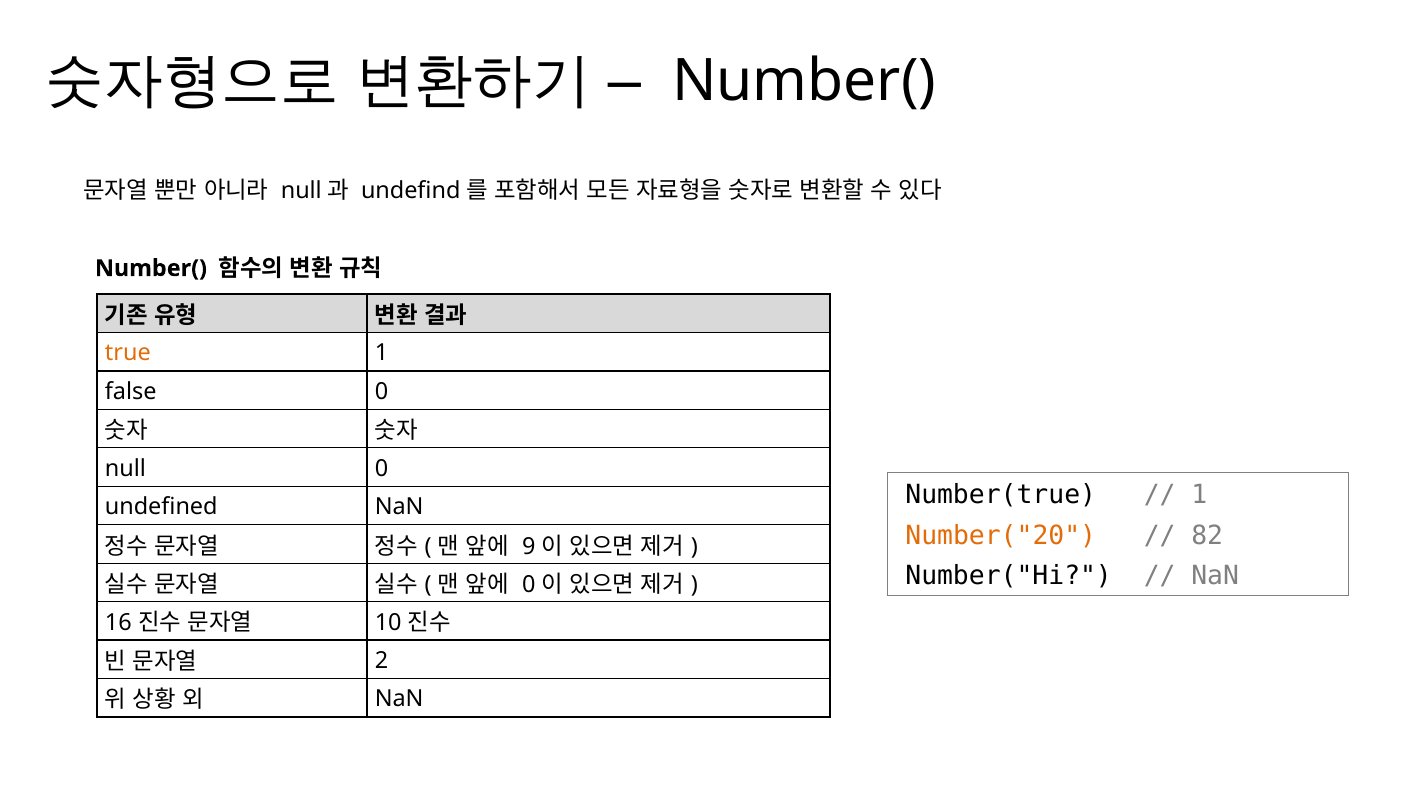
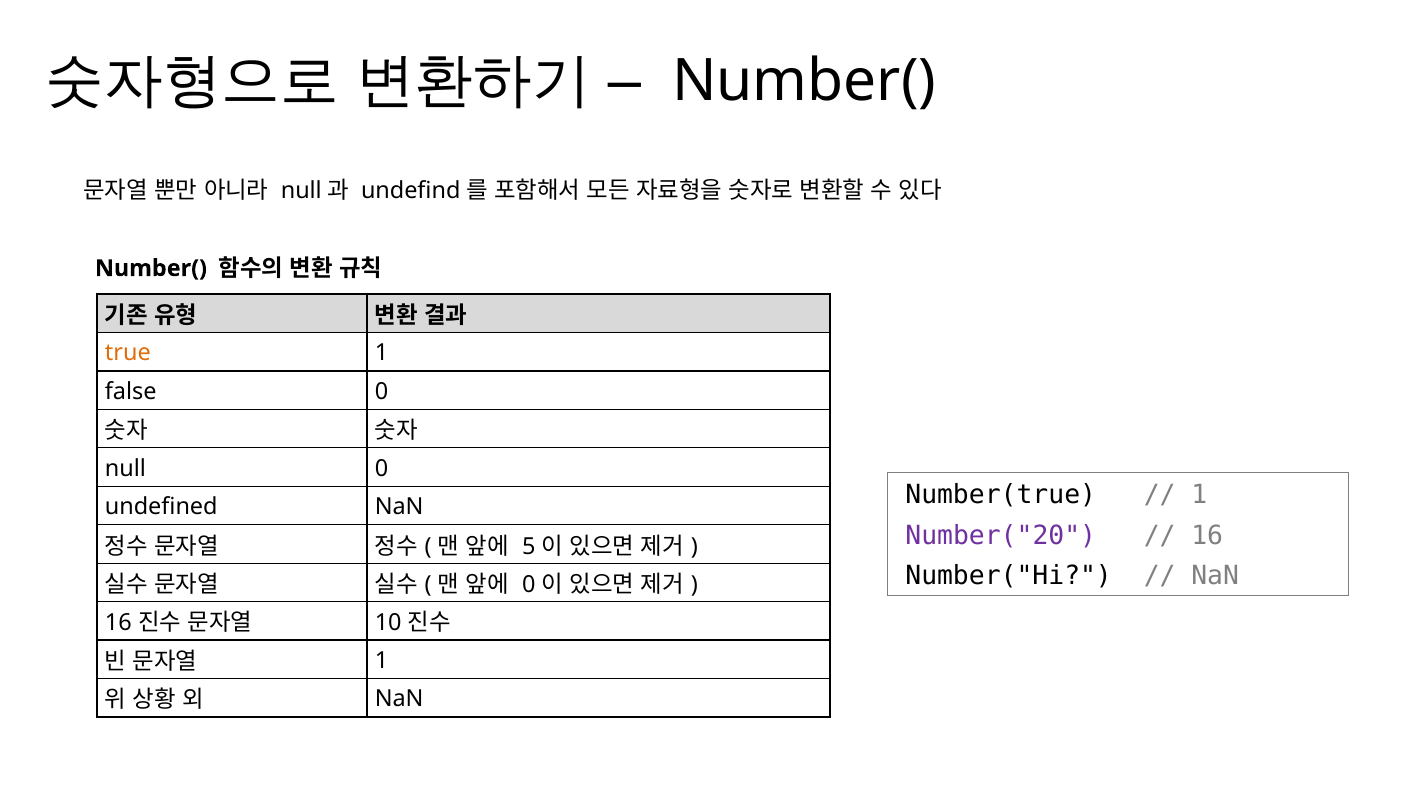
Number("20 colour: orange -> purple (1001, 536)
82: 82 -> 16 (1207, 536)
9: 9 -> 5 (529, 546)
2: 2 -> 1 (382, 661)
